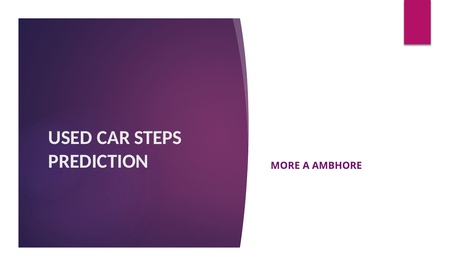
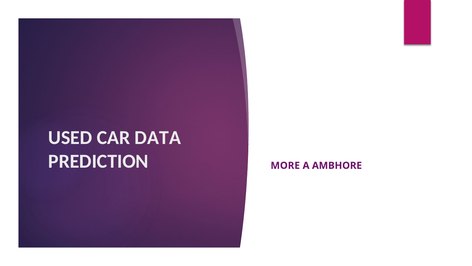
STEPS: STEPS -> DATA (158, 137)
